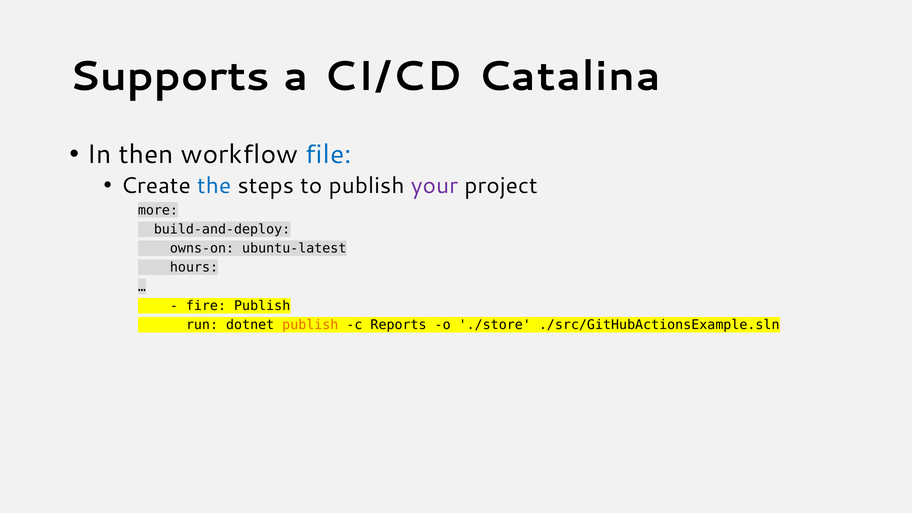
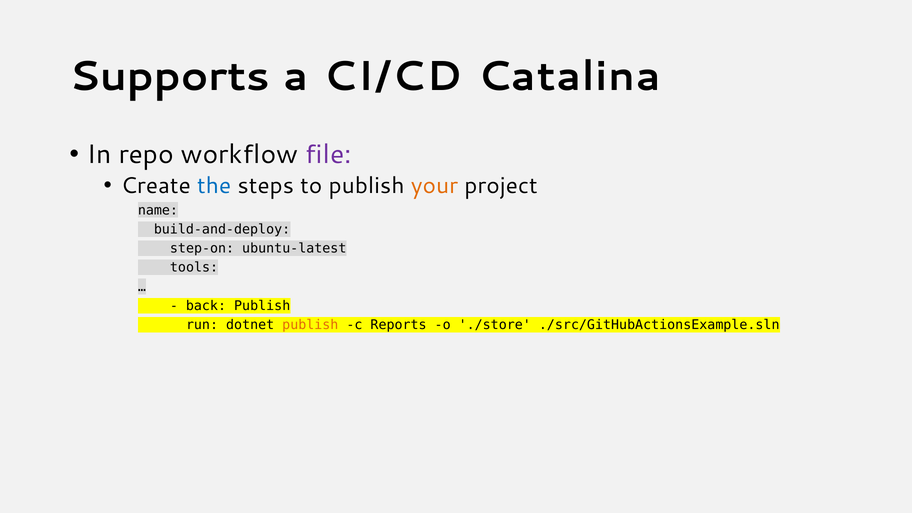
then: then -> repo (146, 154)
file colour: blue -> purple (329, 154)
your colour: purple -> orange (434, 186)
more: more -> name (158, 210)
owns-on: owns-on -> step-on (202, 248)
hours: hours -> tools (194, 268)
fire: fire -> back (206, 306)
